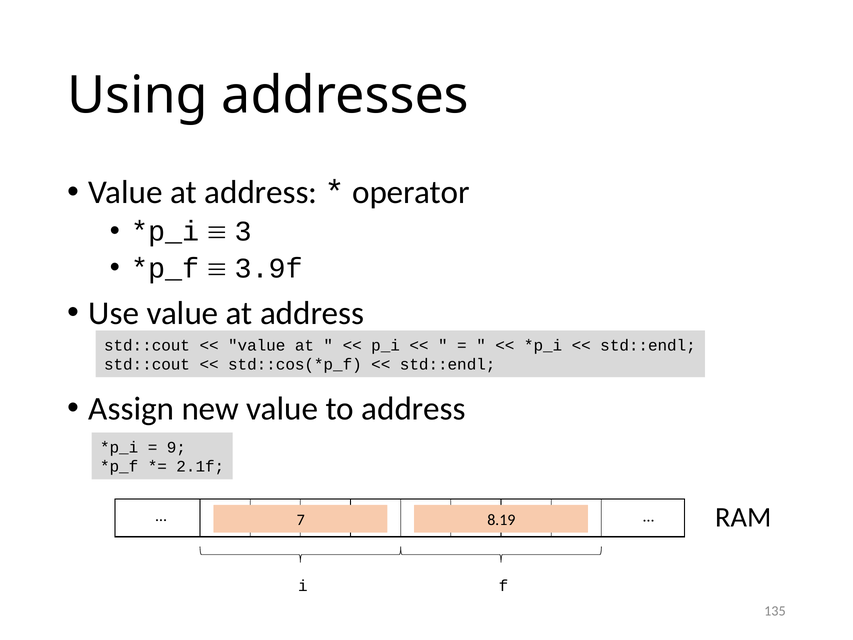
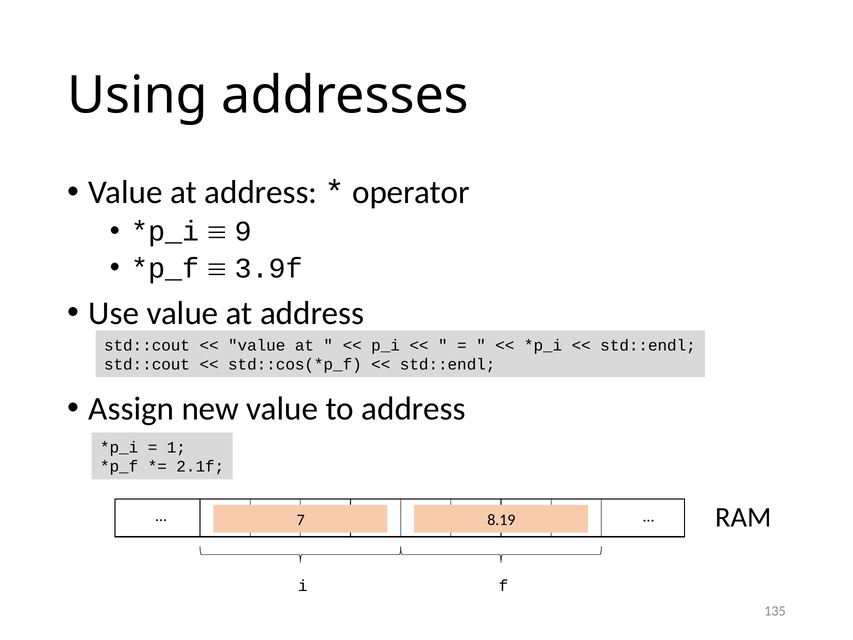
3: 3 -> 9 (243, 232)
9: 9 -> 1 (176, 447)
